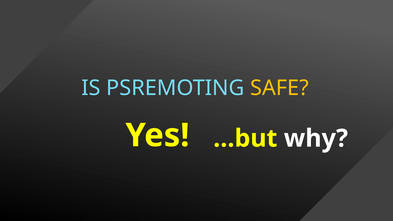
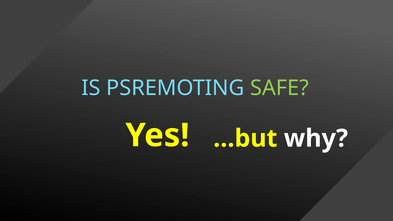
SAFE colour: yellow -> light green (279, 88)
